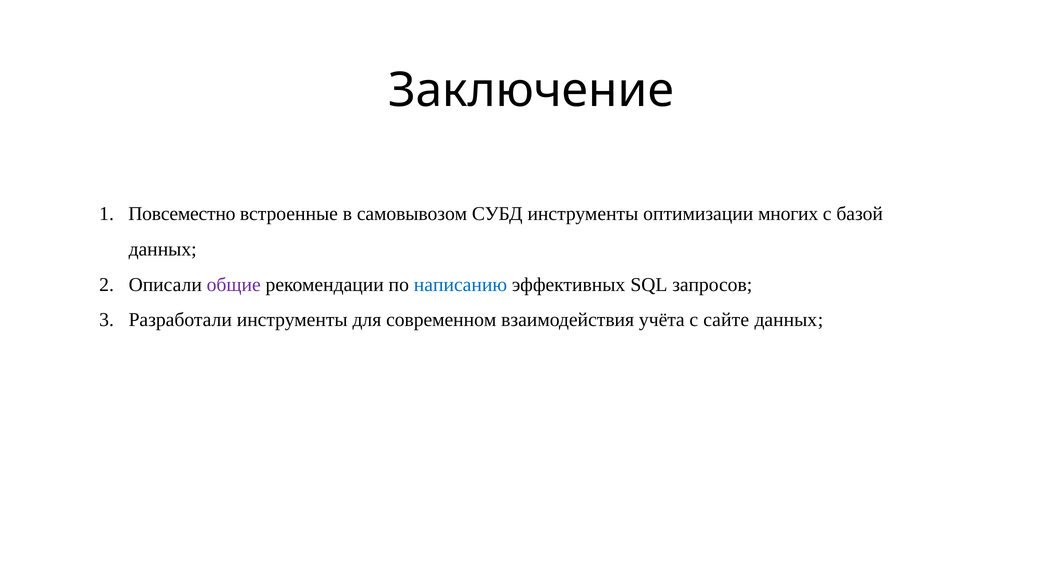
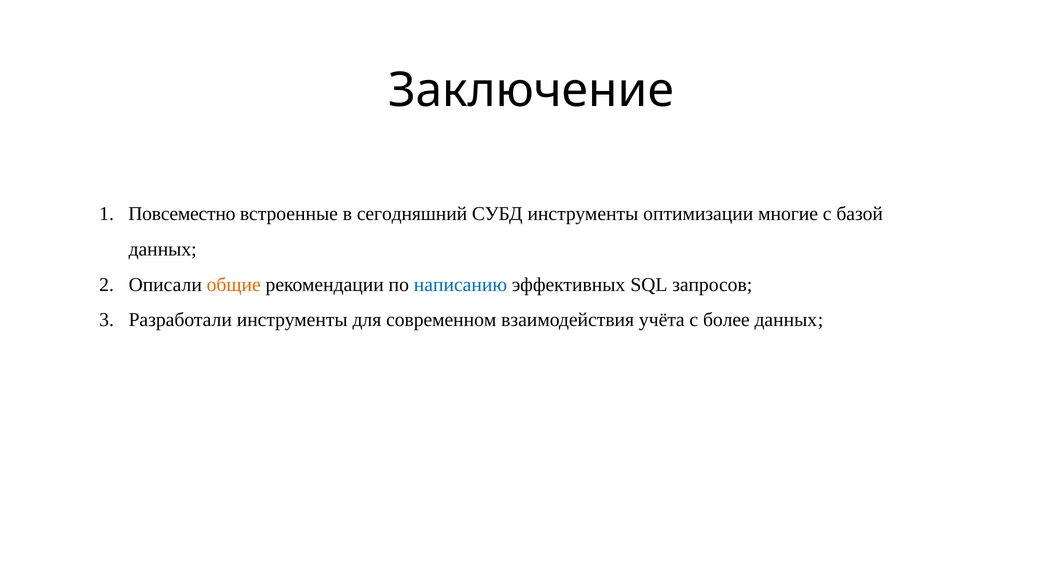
самовывозом: самовывозом -> сегодняшний (412, 214)
многих: многих -> многие (788, 214)
общие colour: purple -> orange (234, 285)
сайте: сайте -> более (726, 320)
